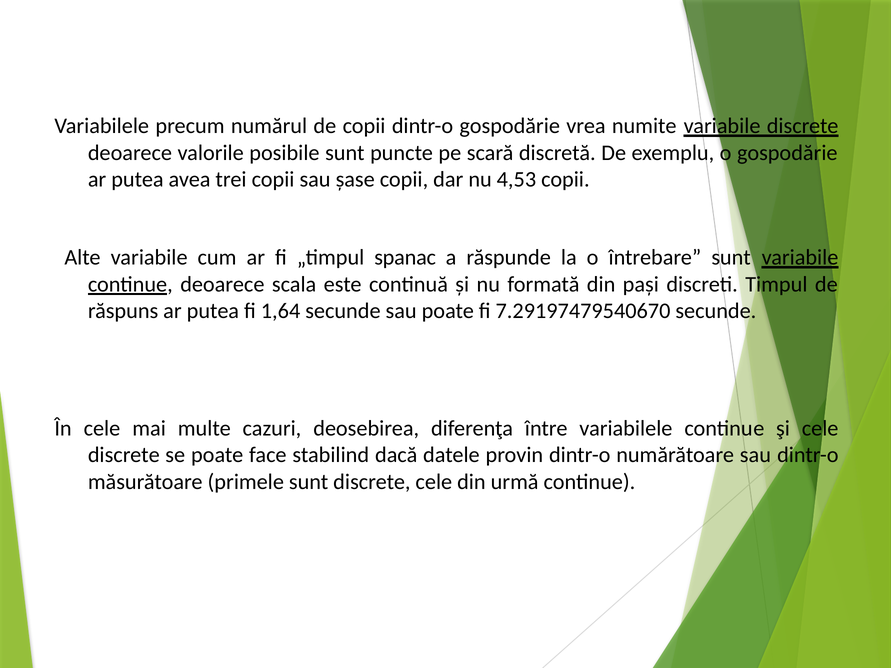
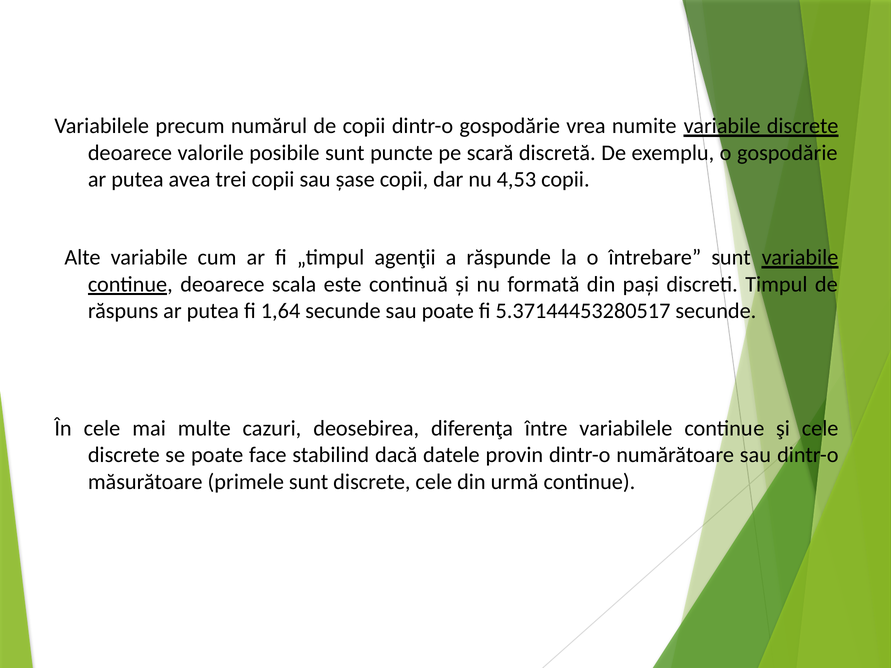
spanac: spanac -> agenţii (405, 258)
7.29197479540670: 7.29197479540670 -> 5.37144453280517 (583, 311)
